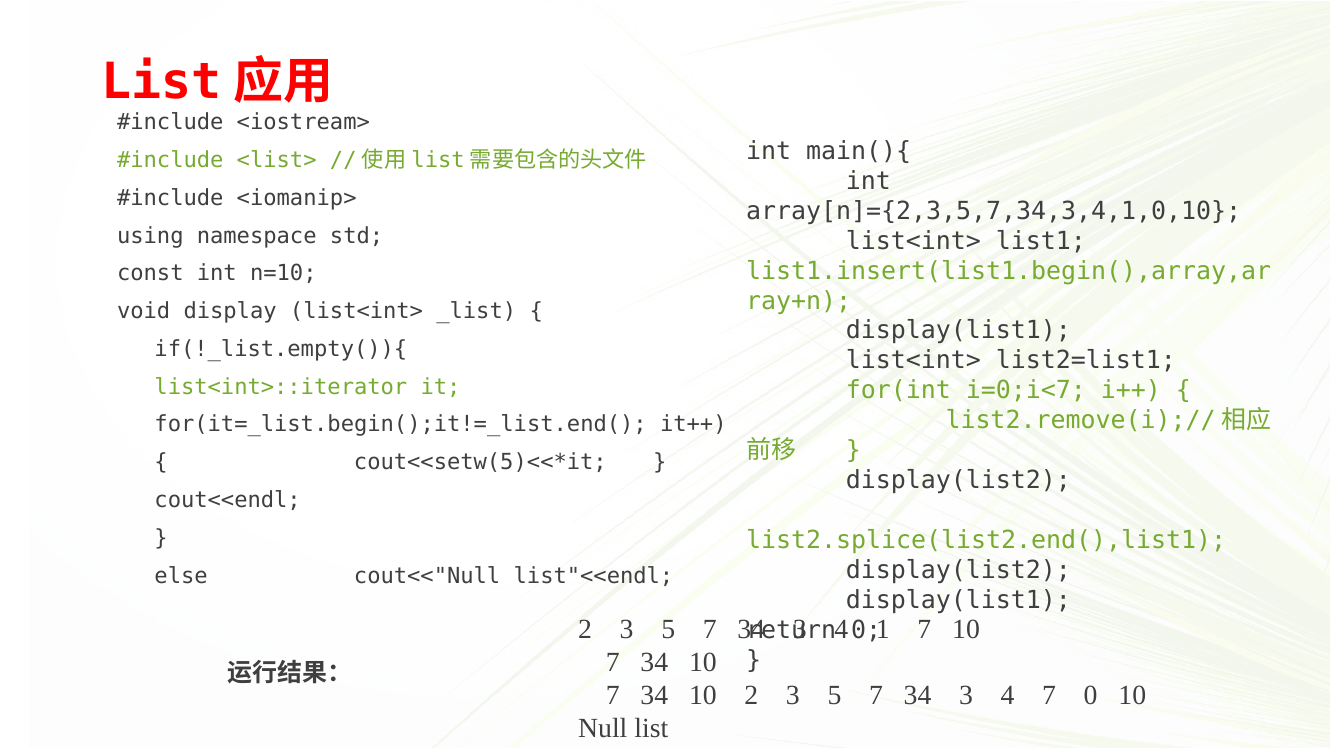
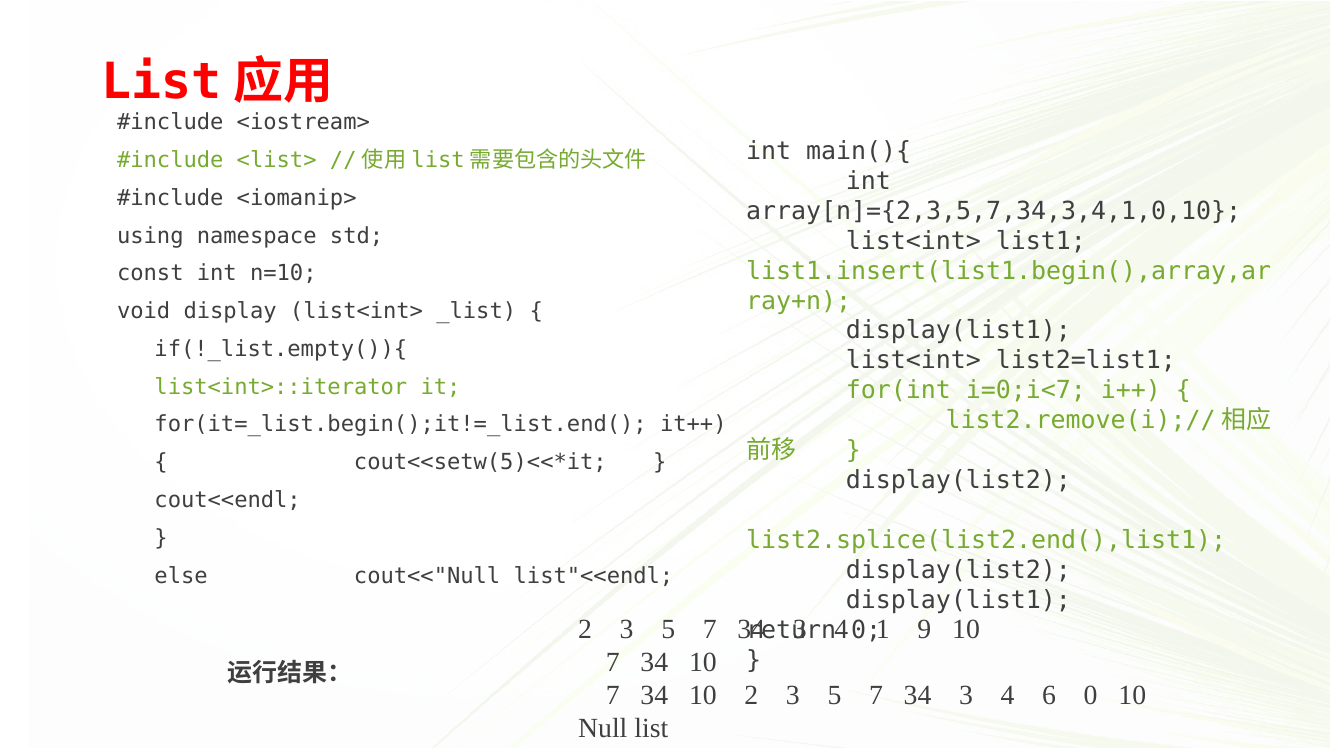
1 7: 7 -> 9 (924, 629)
4 7: 7 -> 6 (1049, 696)
